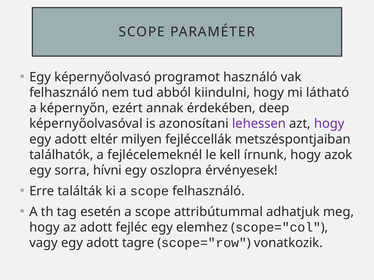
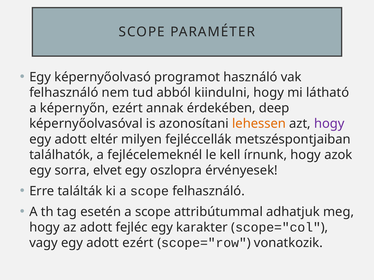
lehessen colour: purple -> orange (259, 124)
hívni: hívni -> elvet (107, 171)
elemhez: elemhez -> karakter (202, 228)
adott tagre: tagre -> ezért (138, 243)
